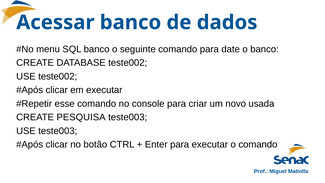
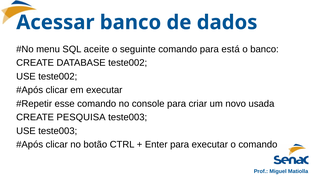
SQL banco: banco -> aceite (97, 49)
date: date -> está (231, 49)
